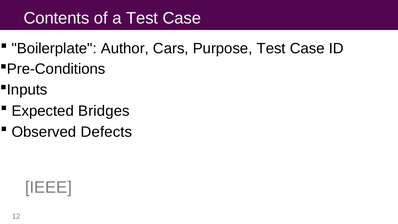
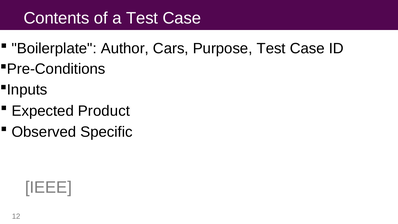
Bridges: Bridges -> Product (104, 111)
Defects: Defects -> Specific (107, 132)
